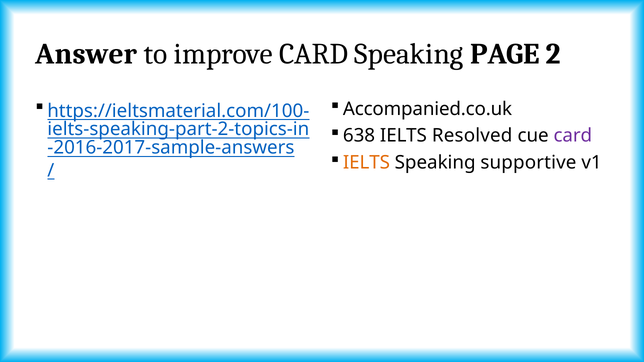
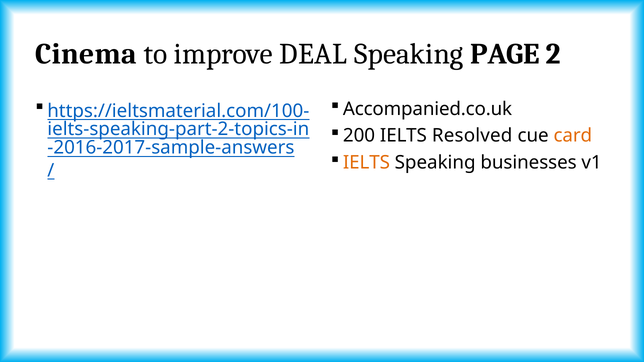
Answer: Answer -> Cinema (86, 54)
improve CARD: CARD -> DEAL (313, 54)
638: 638 -> 200 (359, 136)
card colour: purple -> orange (573, 136)
supportive: supportive -> businesses (529, 163)
